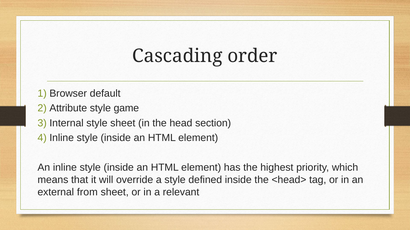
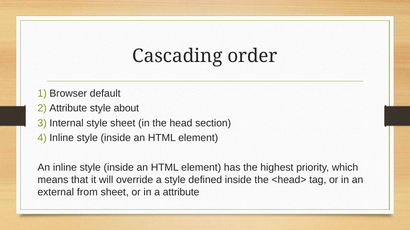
game: game -> about (126, 109)
a relevant: relevant -> attribute (181, 193)
